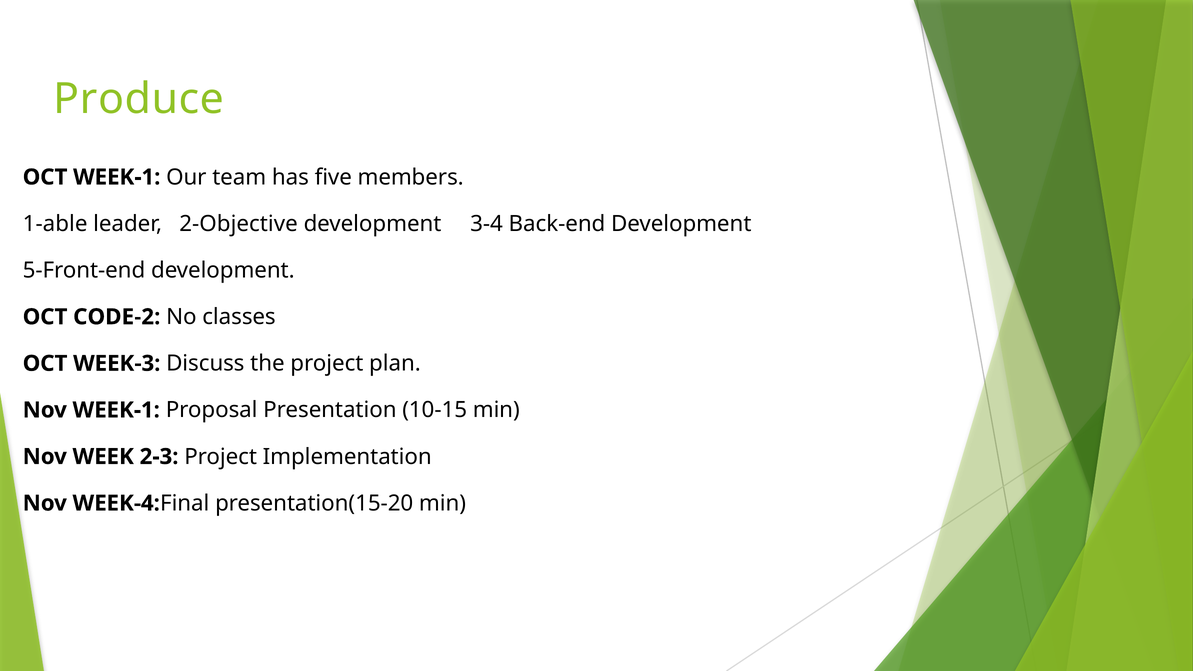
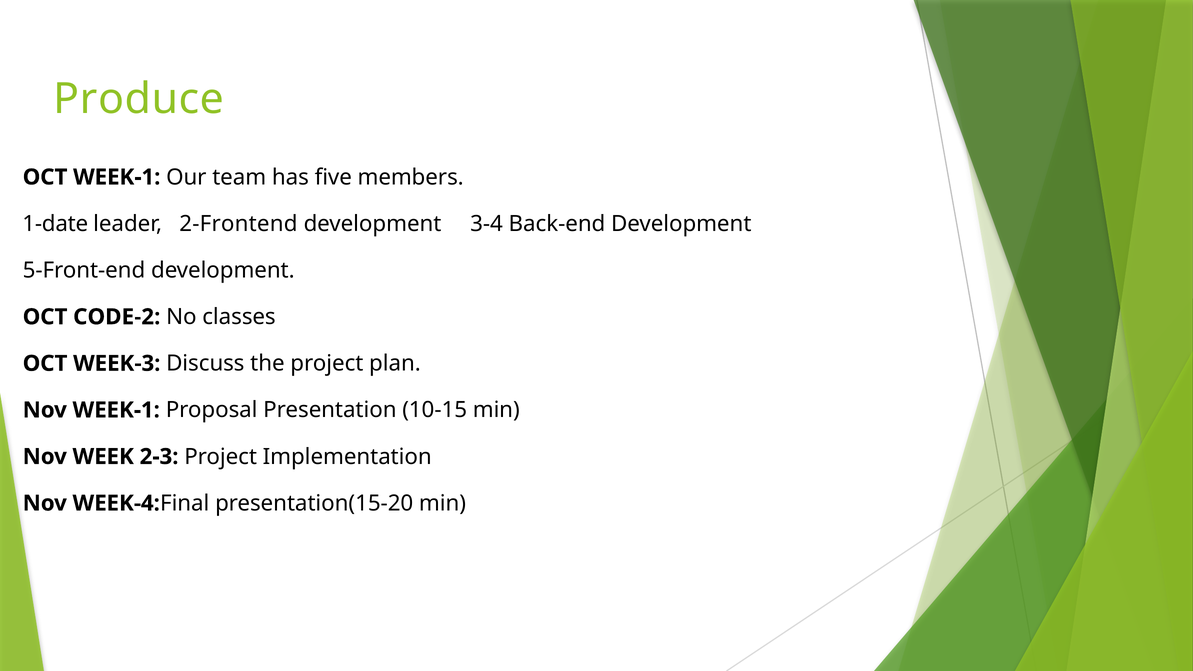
1-able: 1-able -> 1-date (55, 224)
2-Objective: 2-Objective -> 2-Frontend (238, 224)
